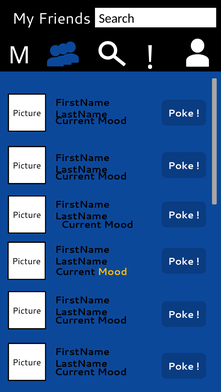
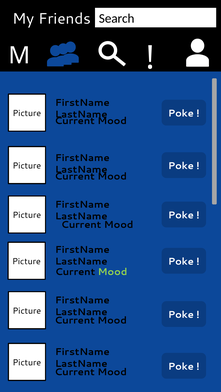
Mood colour: yellow -> light green (113, 272)
